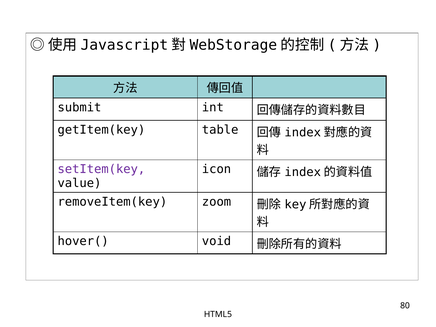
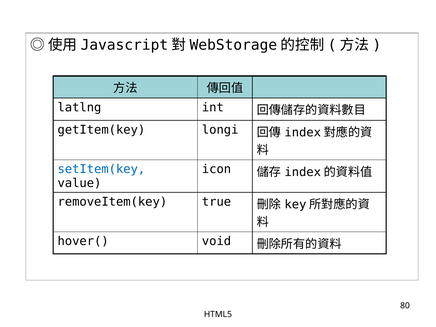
submit: submit -> latlng (79, 107)
table: table -> longi (220, 130)
setItem(key colour: purple -> blue (101, 169)
zoom: zoom -> true (217, 202)
